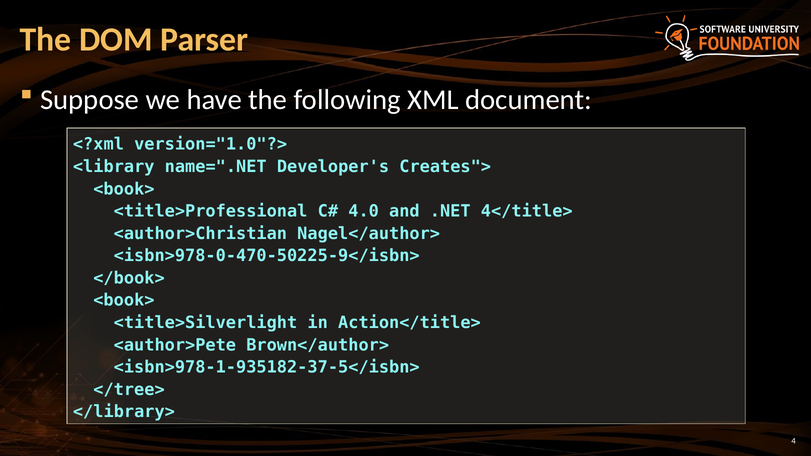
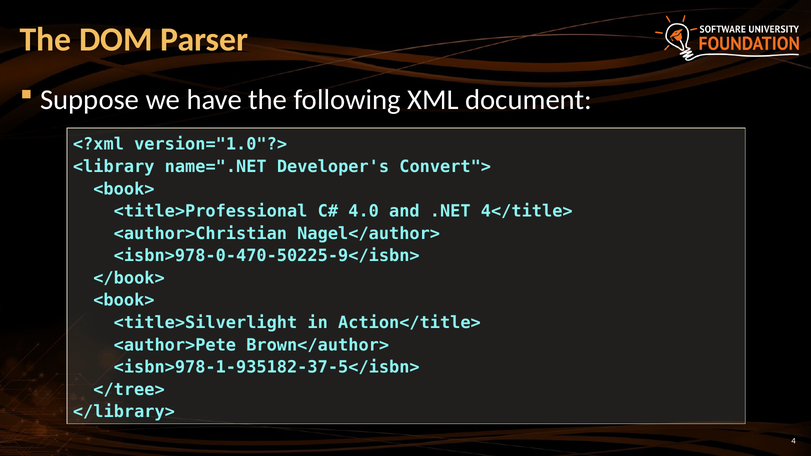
Creates">: Creates"> -> Convert"> (445, 167)
